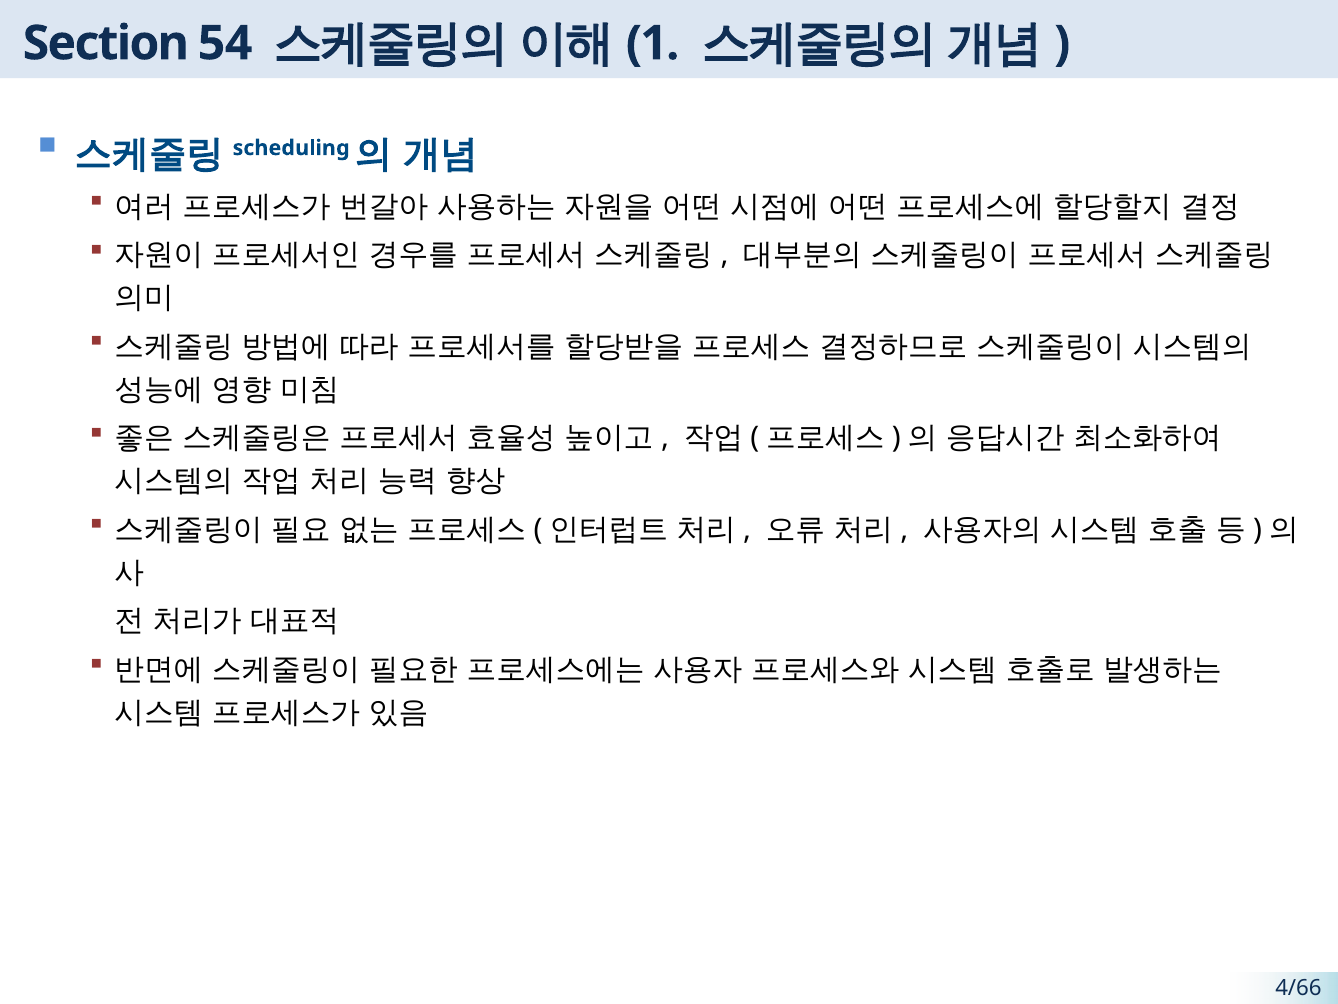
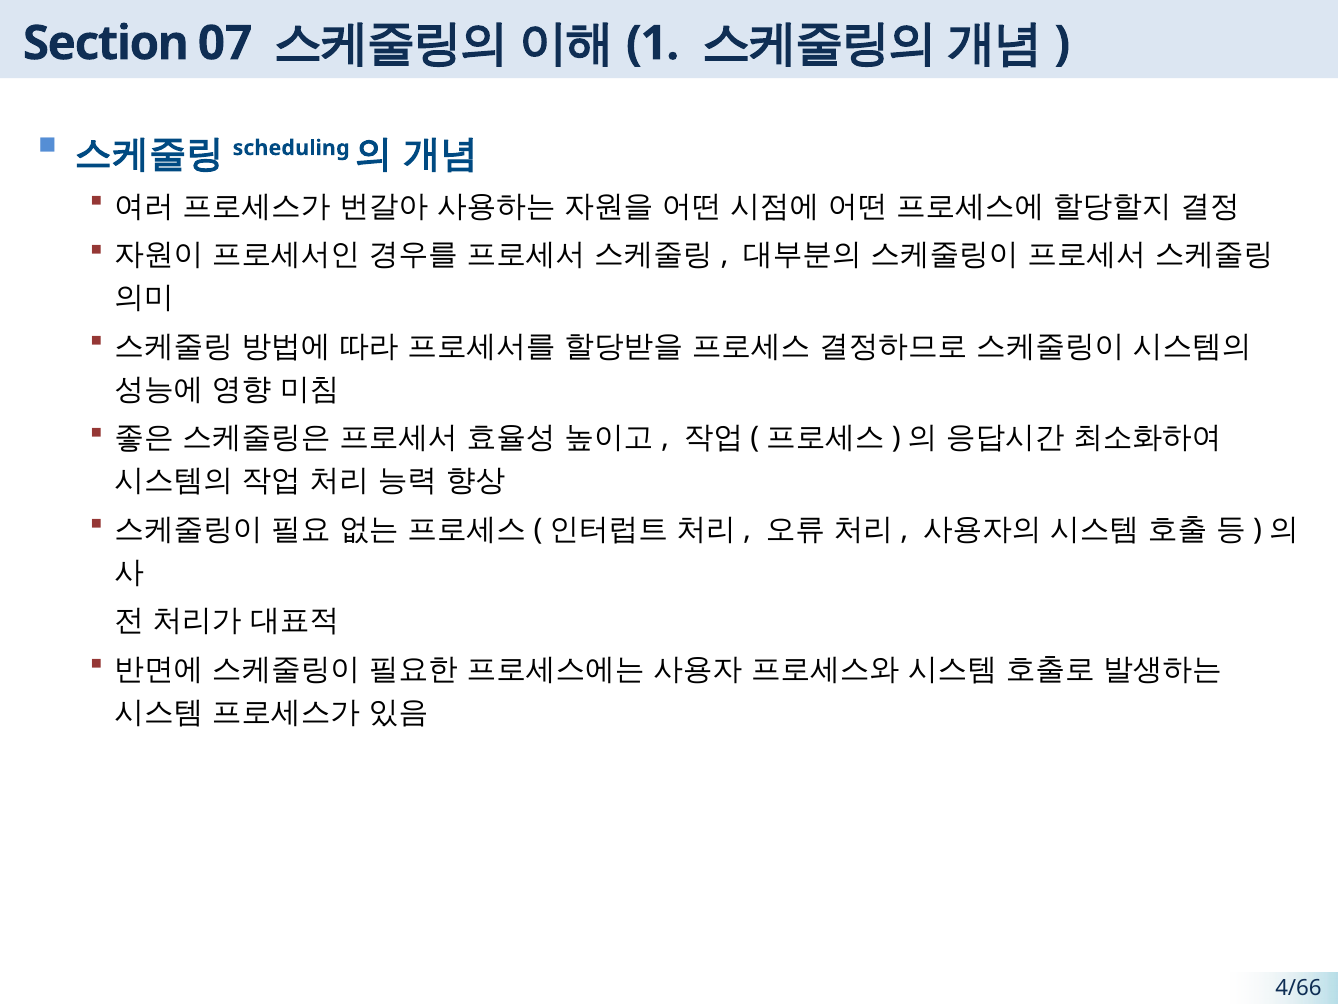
54: 54 -> 07 (225, 43)
